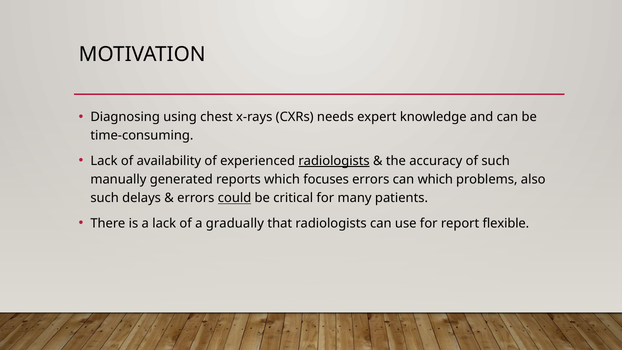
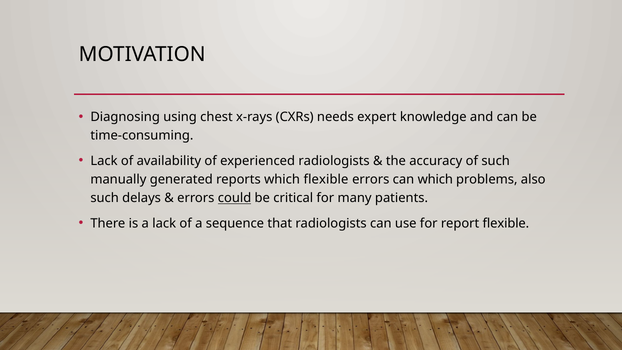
radiologists underline: present -> none (334, 161)
which focuses: focuses -> flexible (326, 179)
gradually: gradually -> sequence (235, 223)
